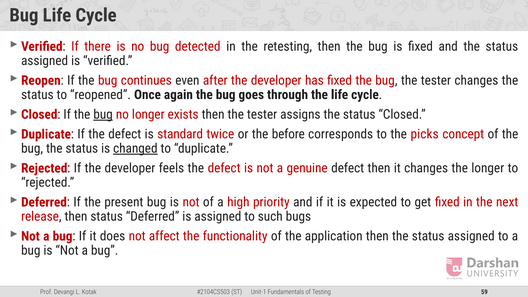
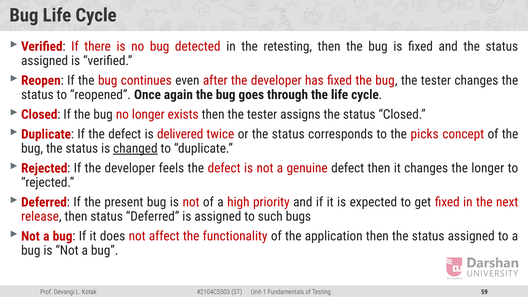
bug underline: present -> none (103, 114)
standard: standard -> delivered (180, 134)
or the before: before -> status (288, 134)
